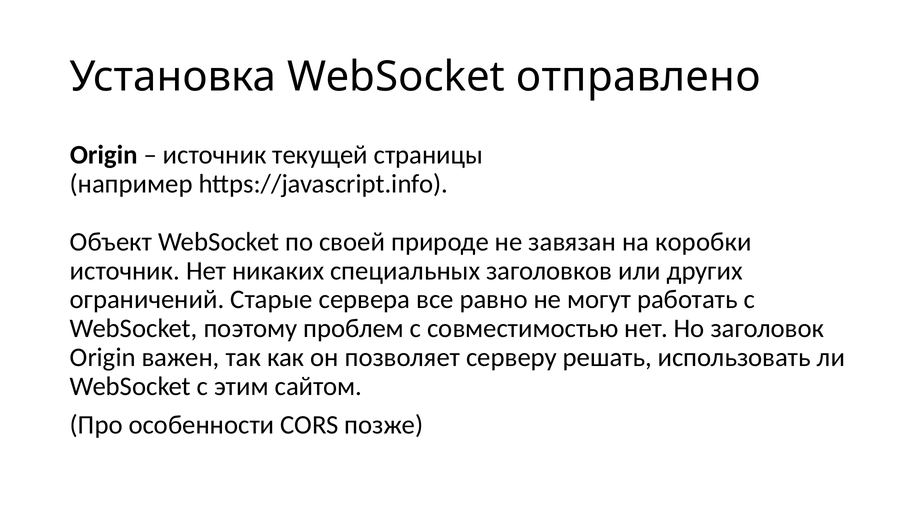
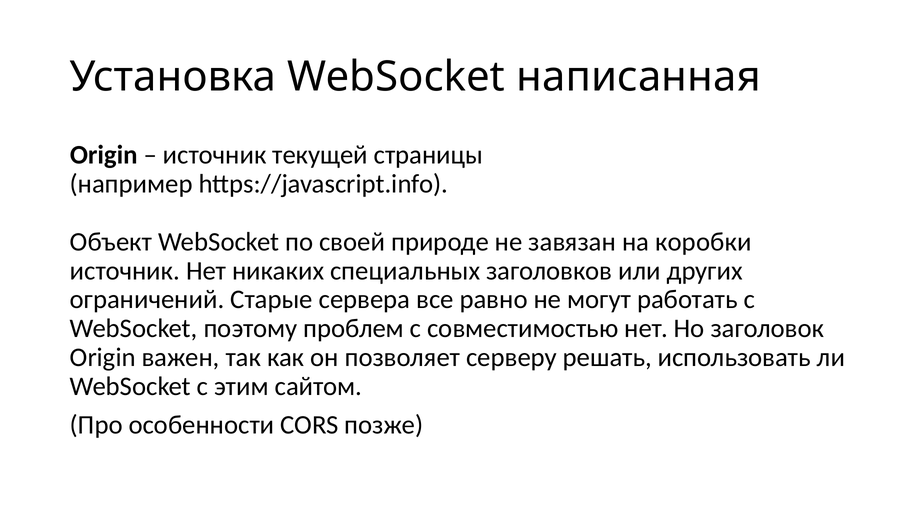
отправлено: отправлено -> написанная (639, 77)
